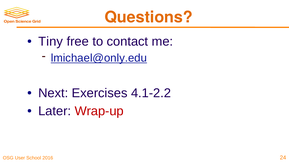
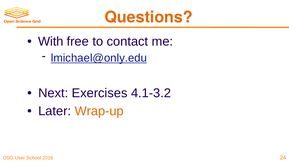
Tiny: Tiny -> With (51, 42)
4.1-2.2: 4.1-2.2 -> 4.1-3.2 (151, 93)
Wrap-up colour: red -> orange (99, 111)
